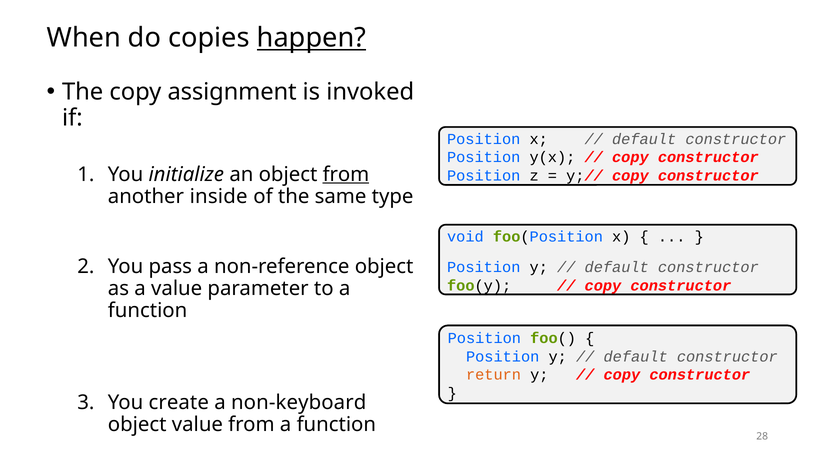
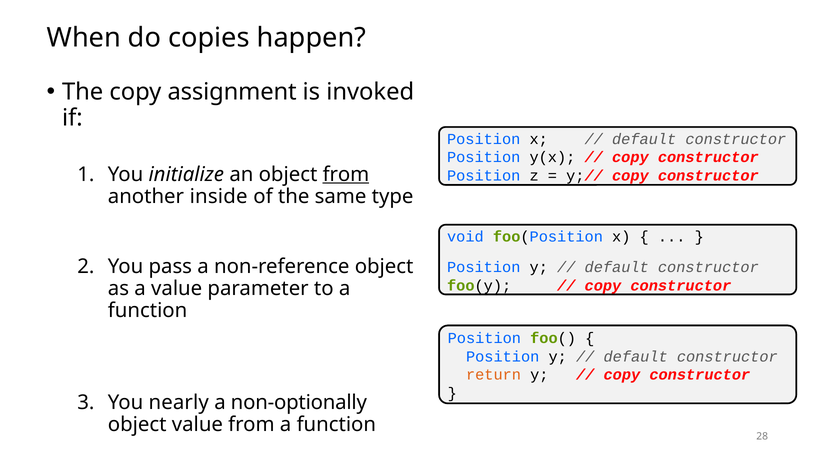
happen underline: present -> none (311, 38)
create: create -> nearly (179, 403)
non-keyboard: non-keyboard -> non-optionally (299, 403)
